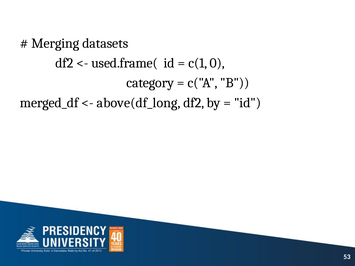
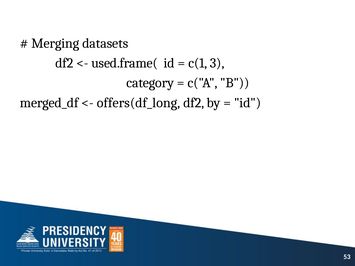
0: 0 -> 3 (217, 63)
above(df_long: above(df_long -> offers(df_long (139, 103)
